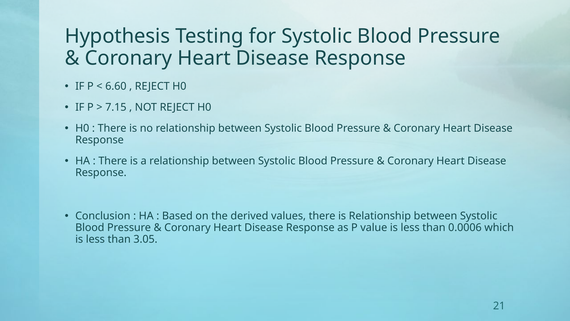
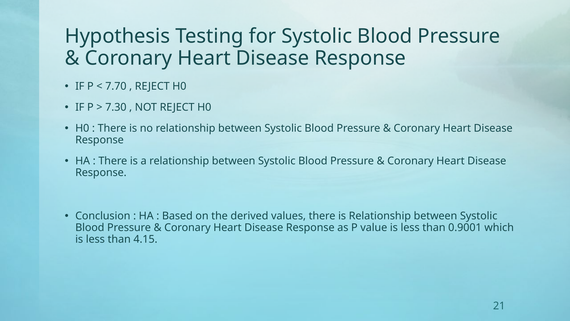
6.60: 6.60 -> 7.70 (116, 86)
7.15: 7.15 -> 7.30 (116, 107)
0.0006: 0.0006 -> 0.9001 (465, 227)
3.05: 3.05 -> 4.15 (146, 239)
